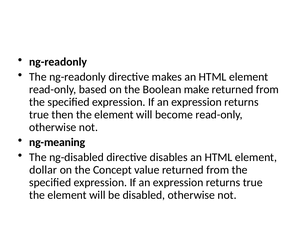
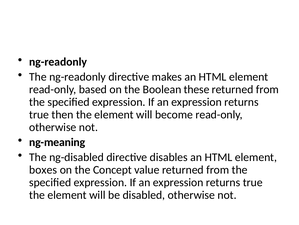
make: make -> these (197, 89)
dollar: dollar -> boxes (43, 169)
